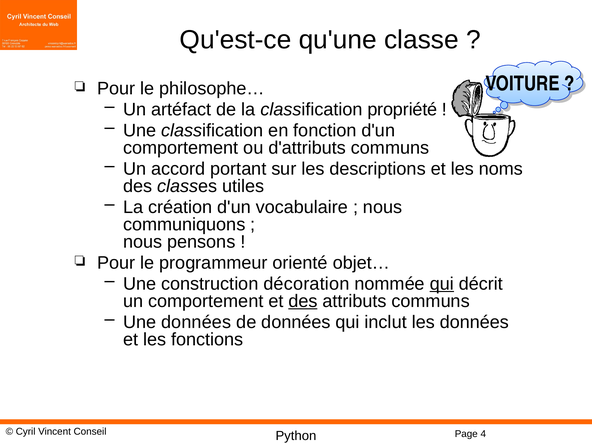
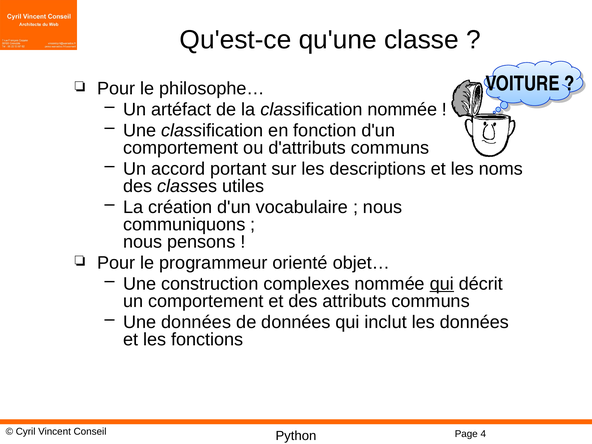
classification propriété: propriété -> nommée (402, 109)
décoration: décoration -> complexes (307, 284)
des underline: present -> none (303, 301)
